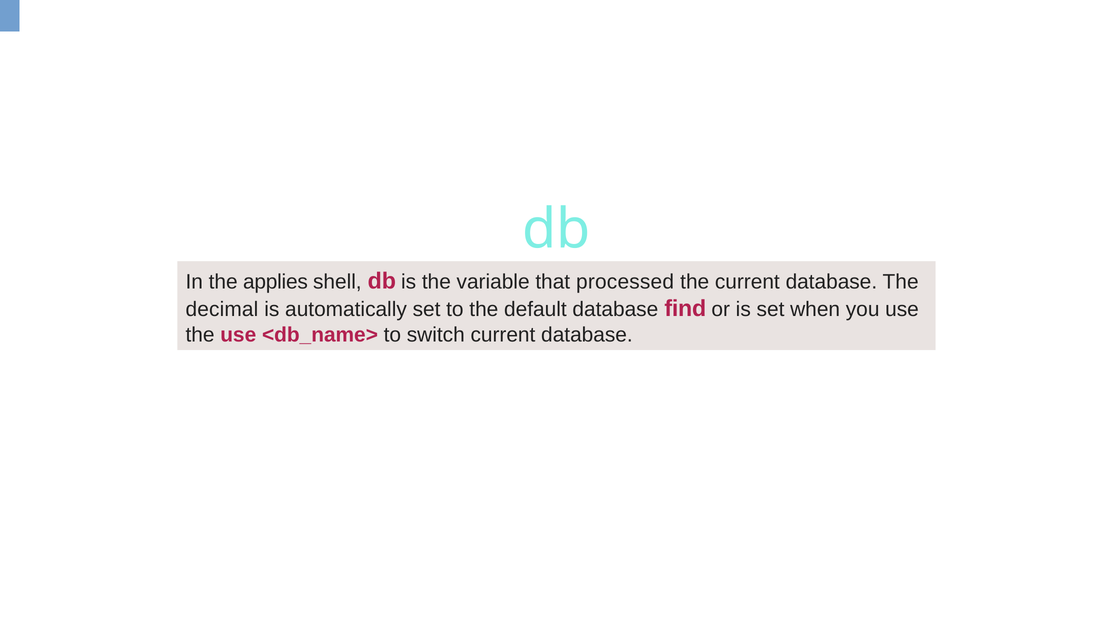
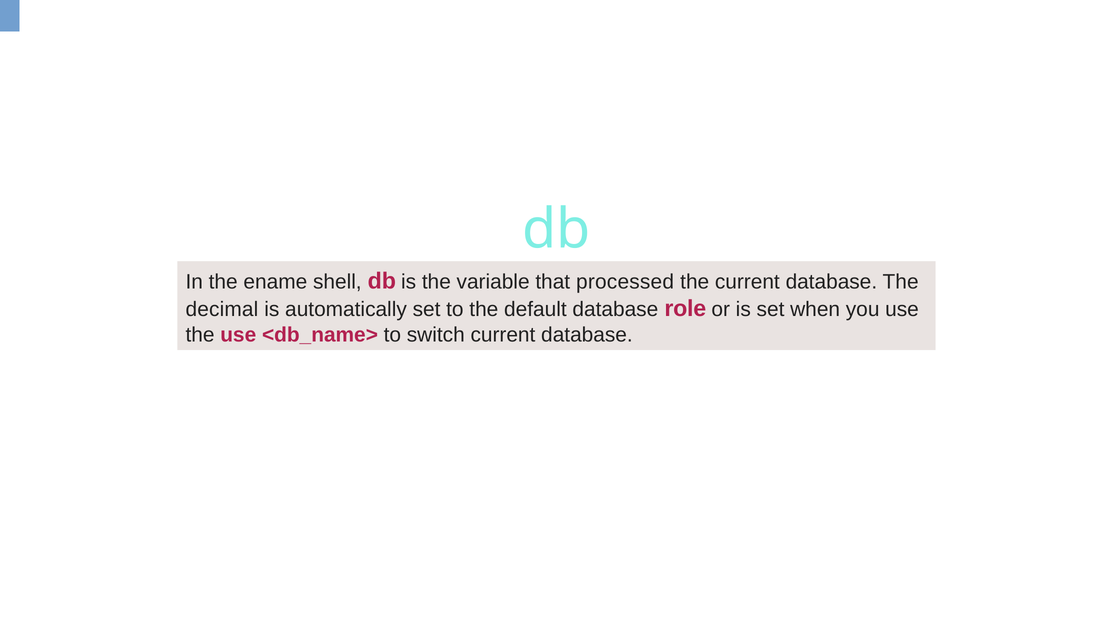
applies: applies -> ename (275, 282)
find: find -> role (685, 309)
